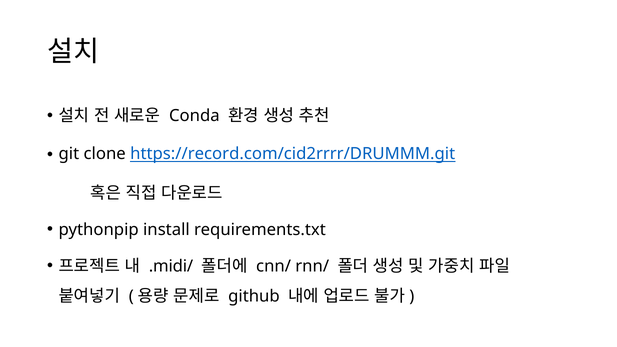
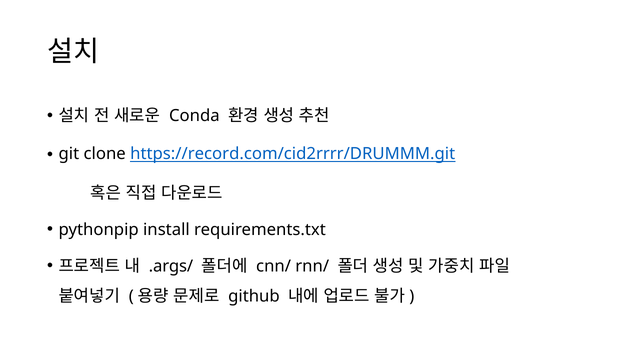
.midi/: .midi/ -> .args/ (171, 266)
